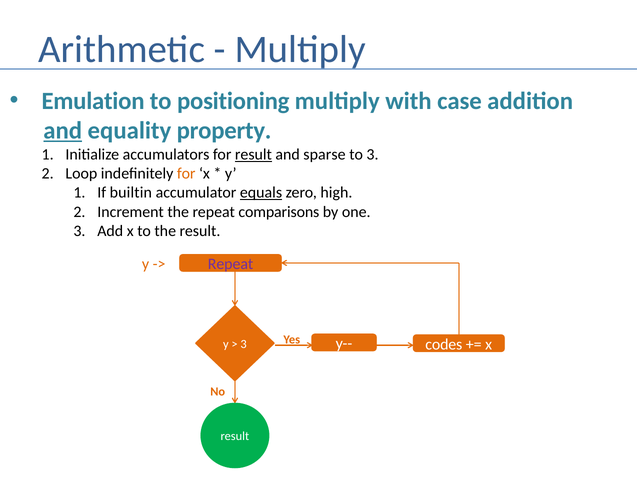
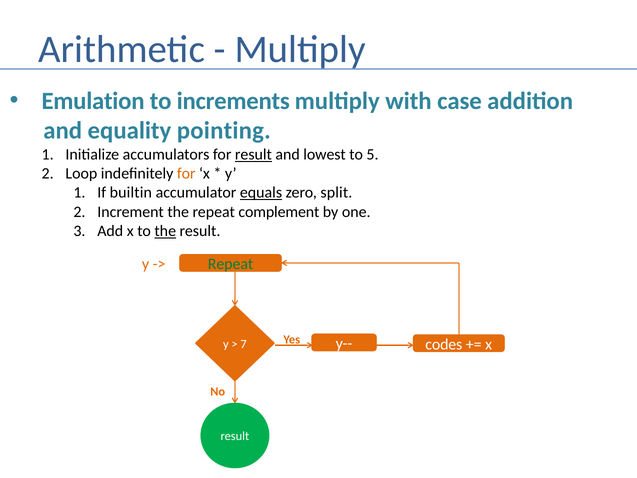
positioning: positioning -> increments (233, 101)
and underline: present -> none (63, 131)
property: property -> pointing (224, 131)
sparse: sparse -> lowest (325, 154)
to 3: 3 -> 5 (373, 154)
high: high -> split (336, 193)
comparisons: comparisons -> complement (279, 212)
the underline: none -> present (165, 231)
Repeat colour: purple -> green (231, 264)
3: 3 -> 7 (244, 344)
